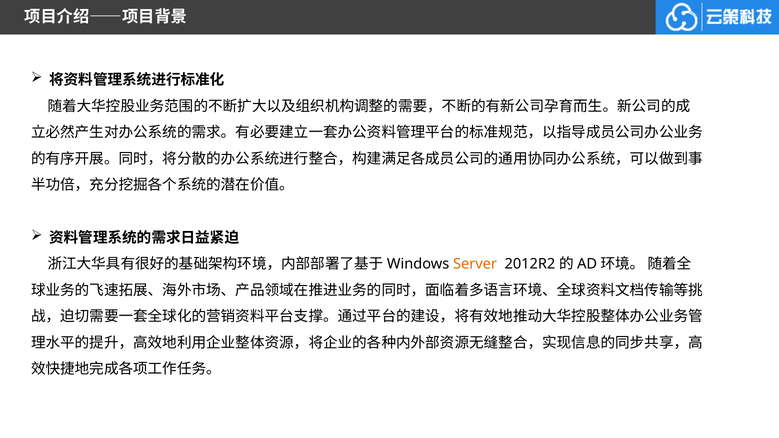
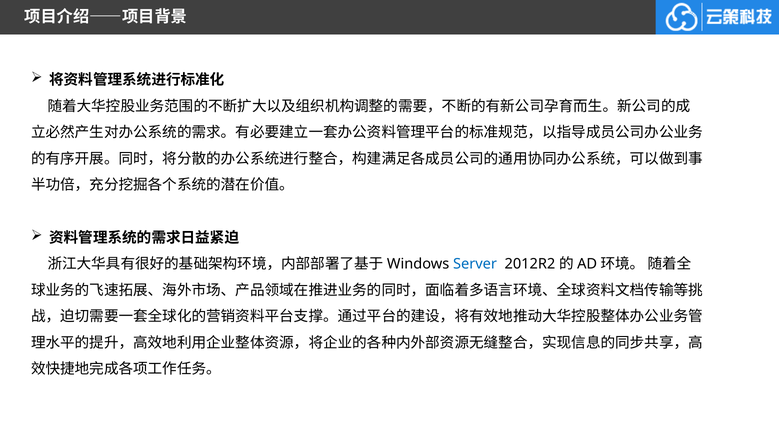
Server colour: orange -> blue (475, 264)
